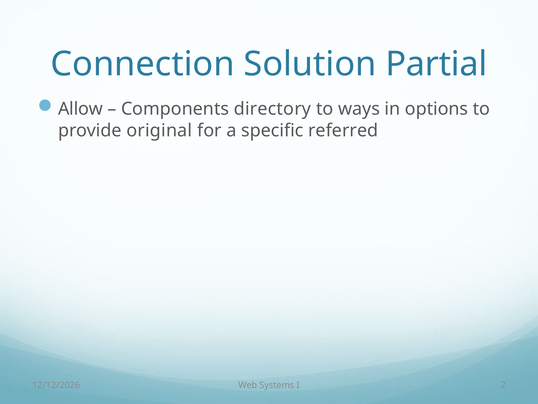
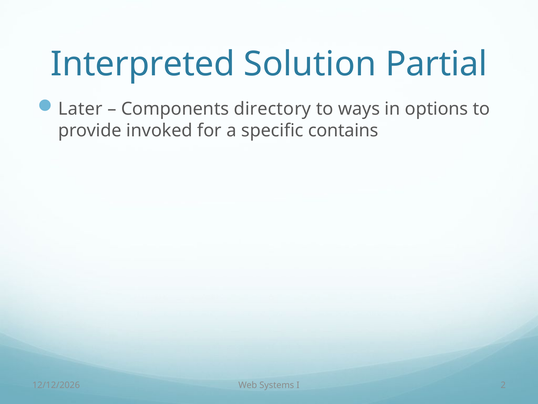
Connection: Connection -> Interpreted (143, 64)
Allow: Allow -> Later (80, 109)
original: original -> invoked (159, 130)
referred: referred -> contains (343, 130)
